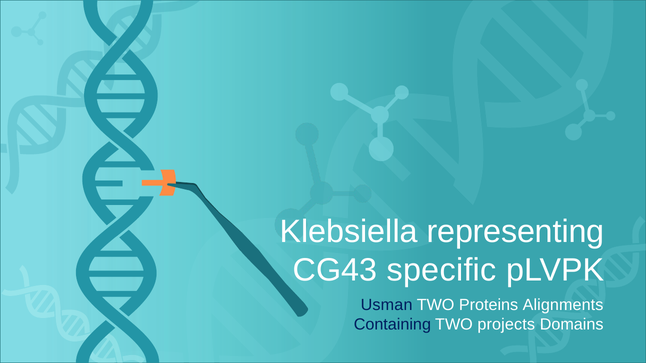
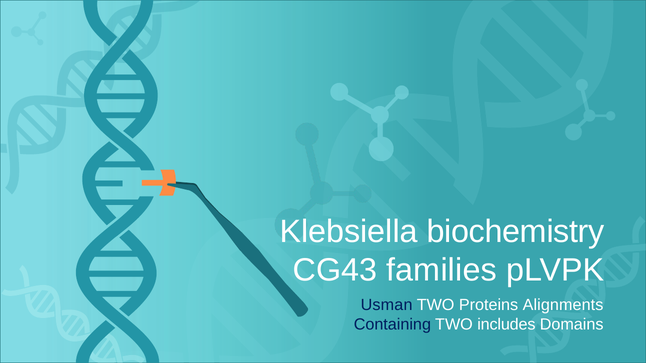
representing: representing -> biochemistry (516, 232)
specific: specific -> families (442, 271)
projects: projects -> includes (506, 325)
